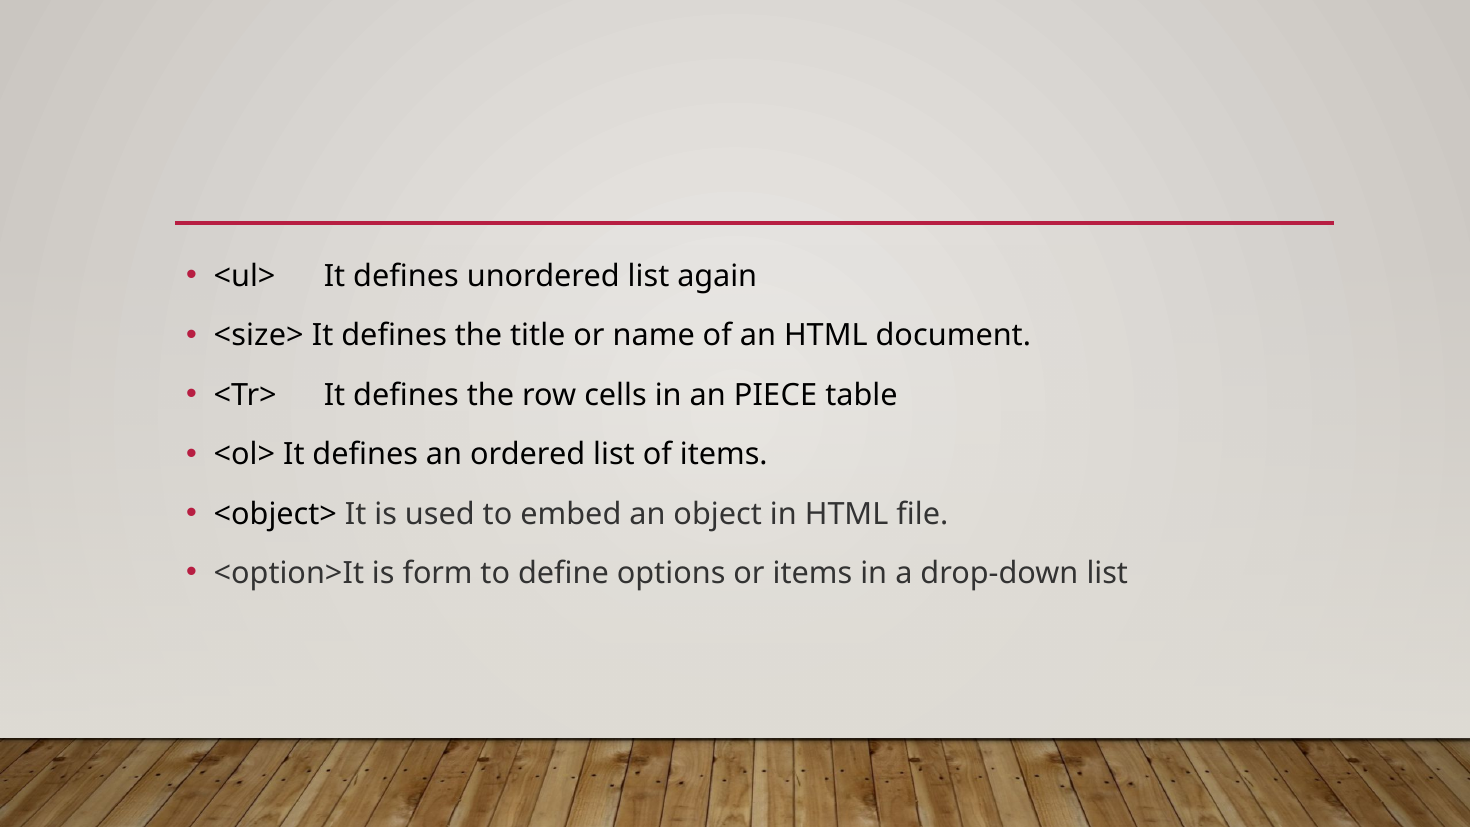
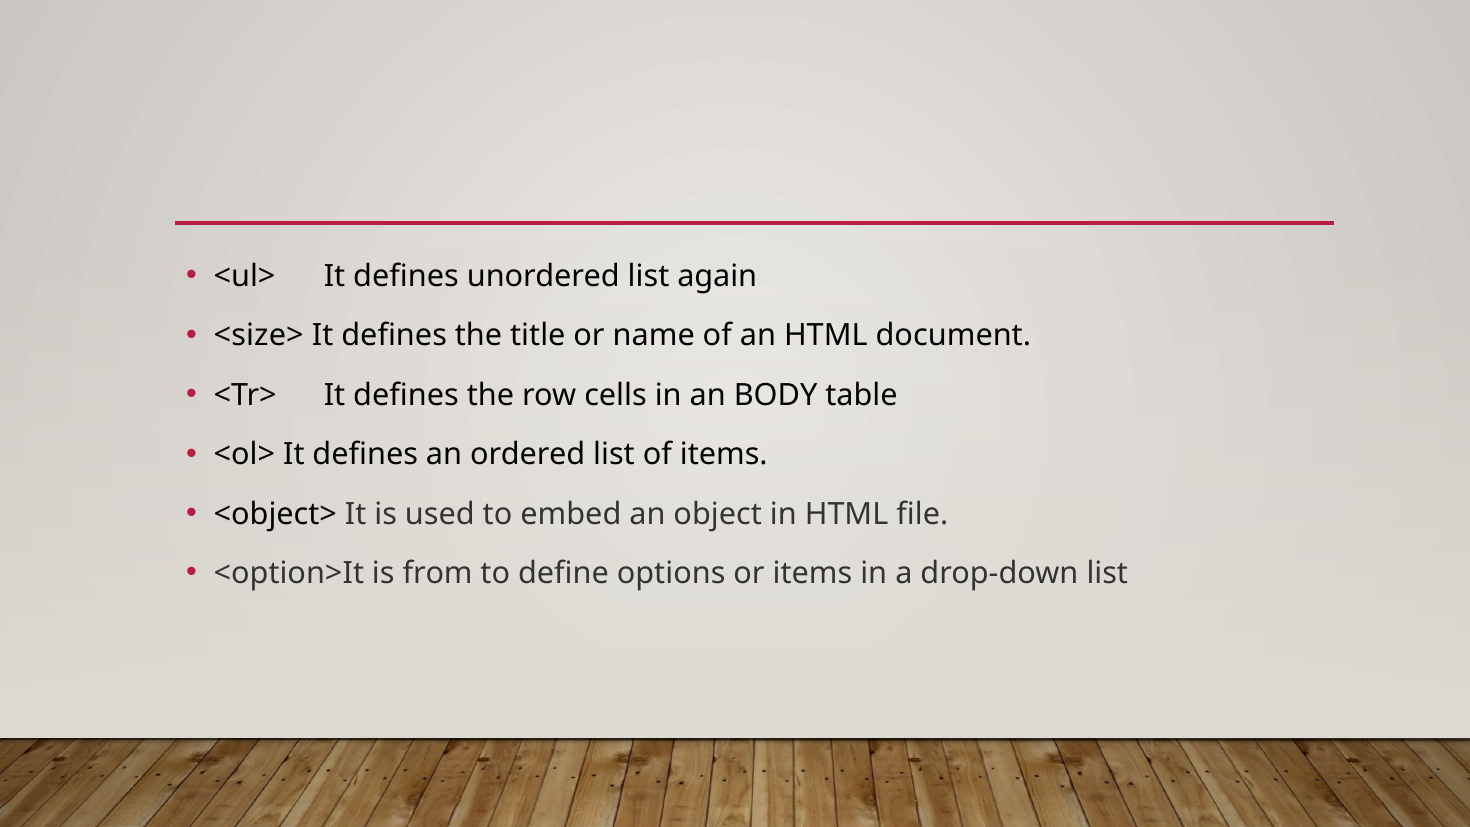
PIECE: PIECE -> BODY (776, 395)
form: form -> from (438, 574)
